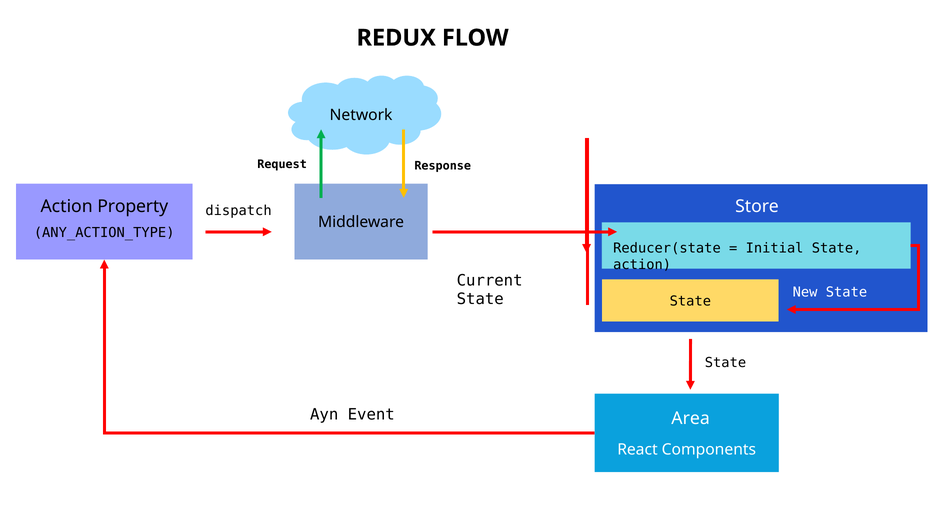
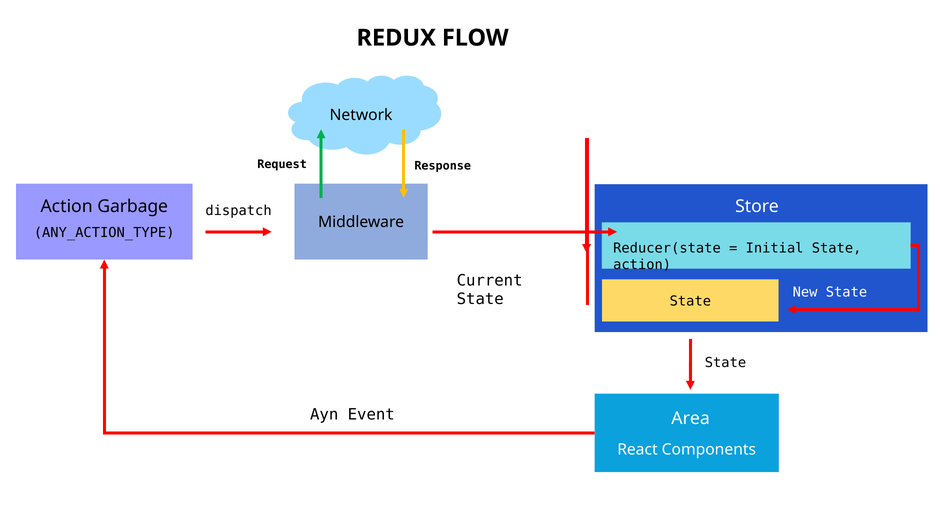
Property: Property -> Garbage (133, 206)
